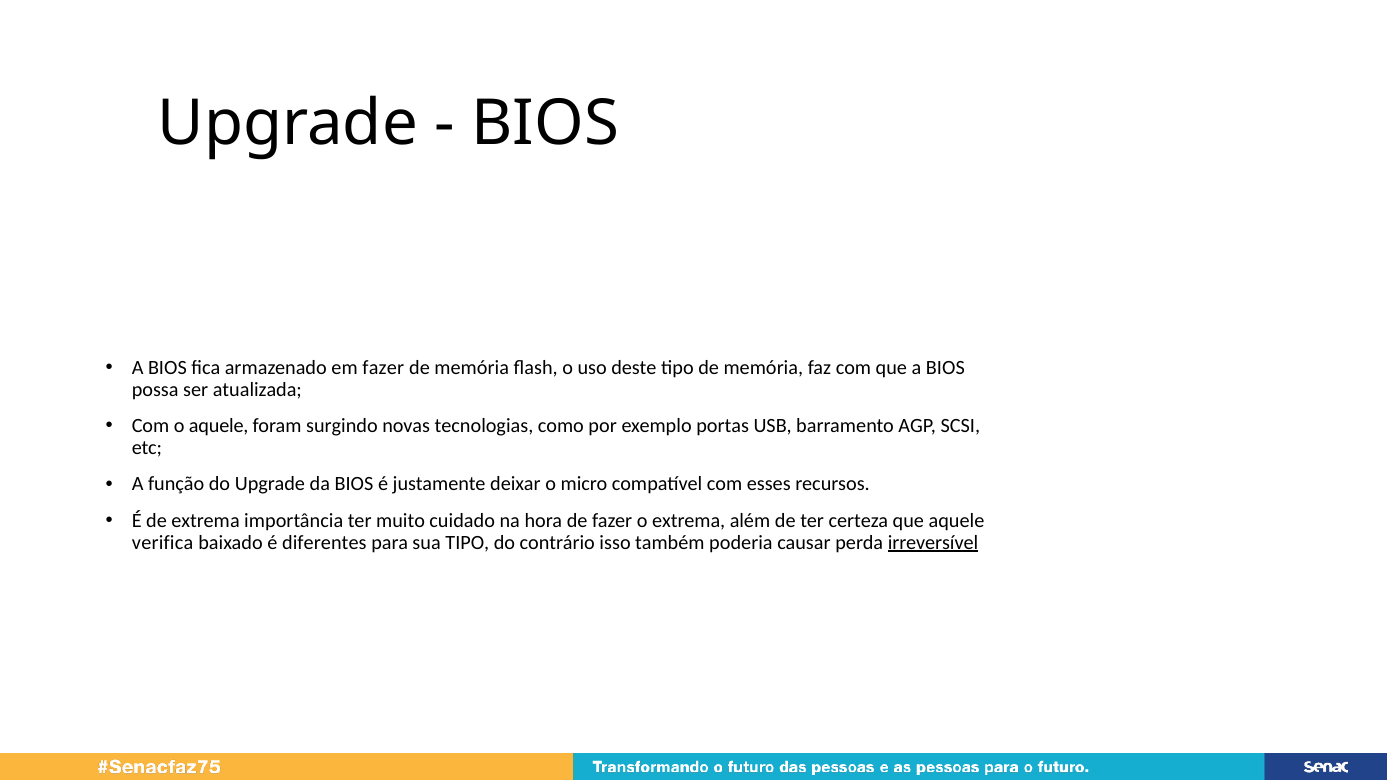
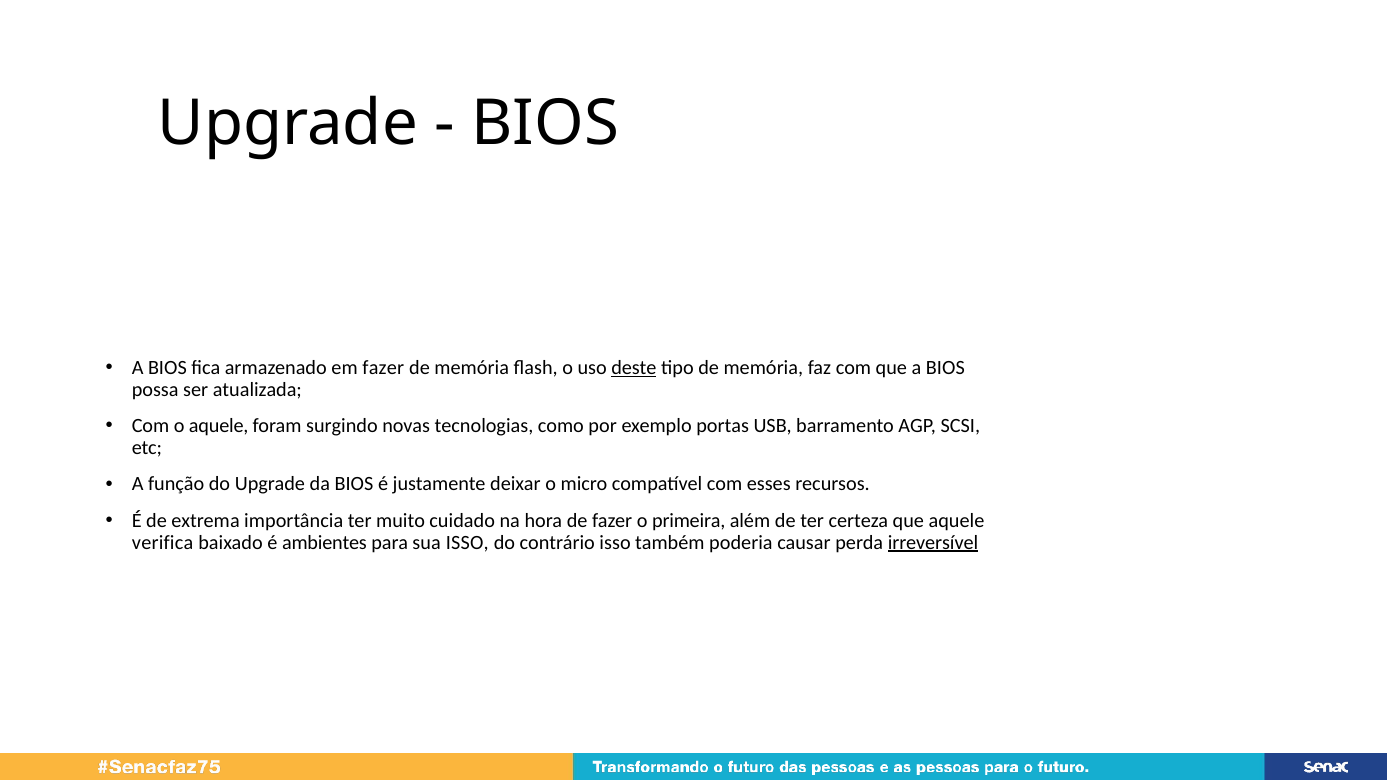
deste underline: none -> present (634, 368)
o extrema: extrema -> primeira (689, 521)
diferentes: diferentes -> ambientes (324, 542)
sua TIPO: TIPO -> ISSO (467, 542)
